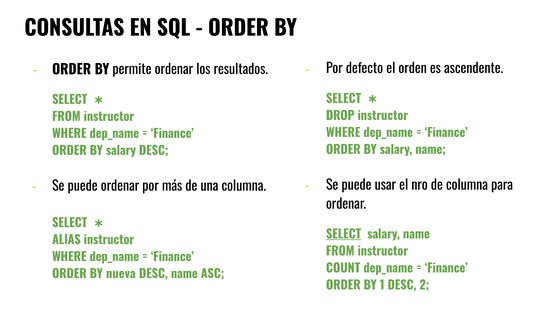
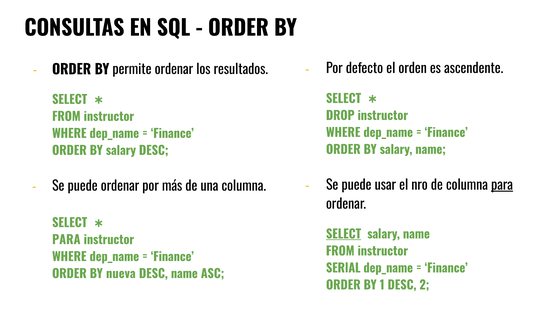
para underline: none -> present (502, 185)
ALIAS: ALIAS -> PARA (66, 240)
COUNT: COUNT -> SERIAL (343, 268)
